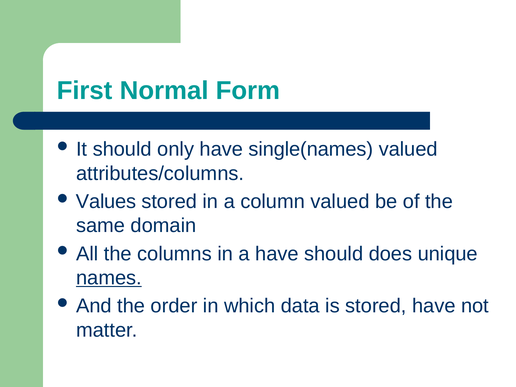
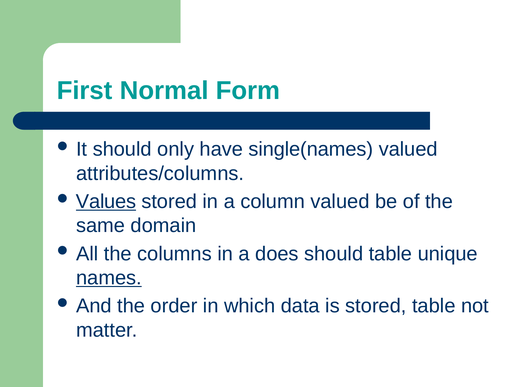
Values underline: none -> present (106, 202)
a have: have -> does (277, 254)
should does: does -> table (390, 254)
stored have: have -> table (434, 306)
